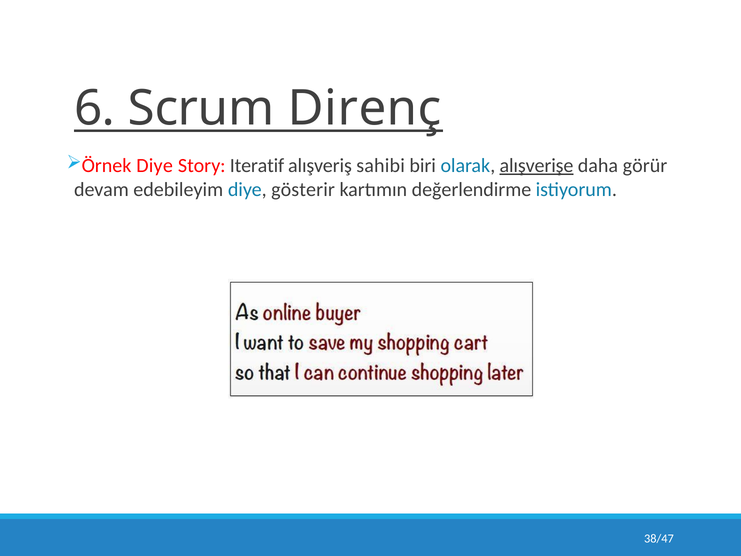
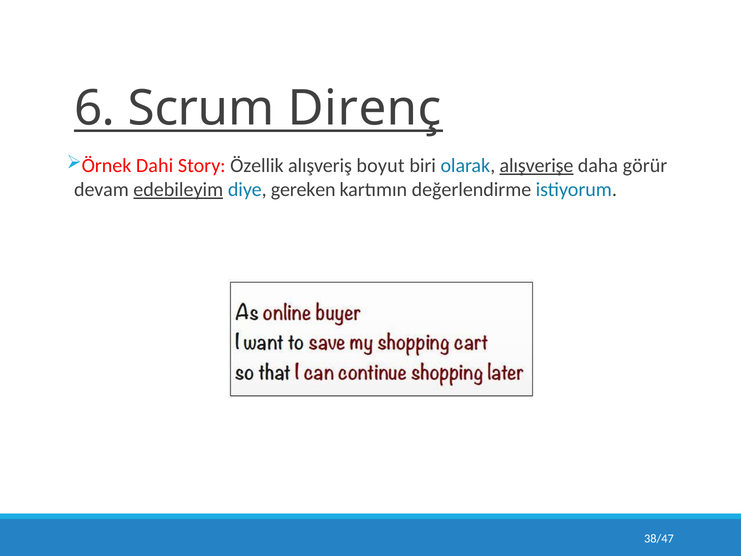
Diye: Diye -> Dahi (155, 165)
Iteratif: Iteratif -> Özellik (257, 165)
sahibi: sahibi -> boyut (381, 165)
edebileyim underline: none -> present (178, 190)
gösterir: gösterir -> gereken (303, 190)
